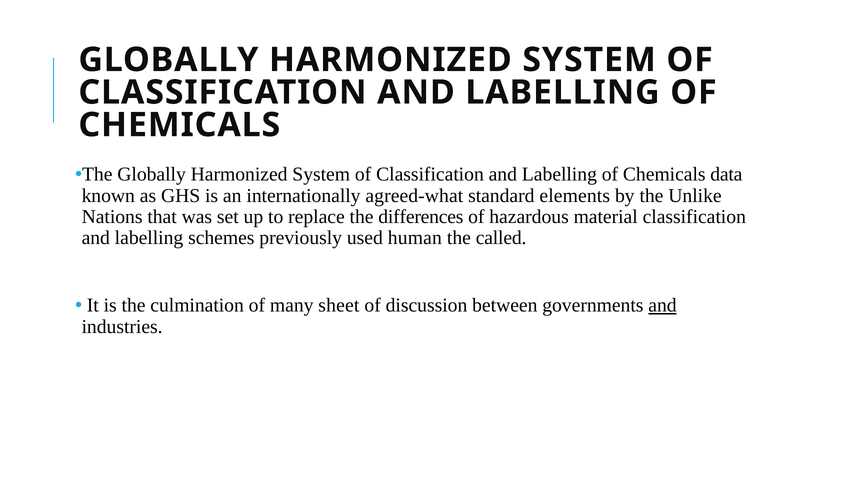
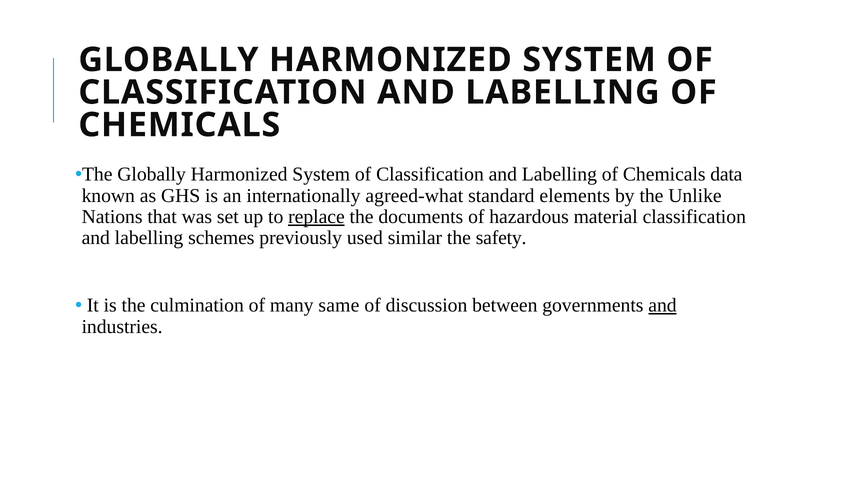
replace underline: none -> present (316, 217)
differences: differences -> documents (421, 217)
human: human -> similar (415, 238)
called: called -> safety (501, 238)
sheet: sheet -> same (339, 305)
